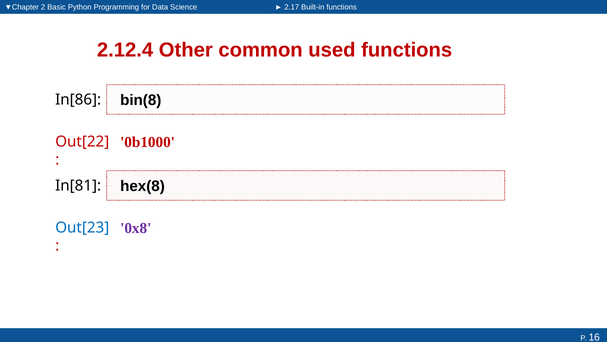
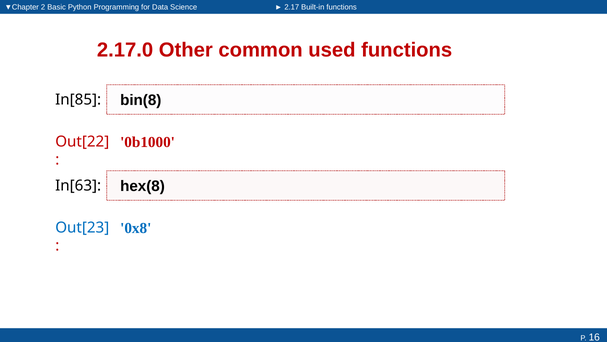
2.12.4: 2.12.4 -> 2.17.0 (125, 50)
In[86: In[86 -> In[85 (78, 100)
In[81: In[81 -> In[63 (78, 186)
0x8 colour: purple -> blue (136, 228)
